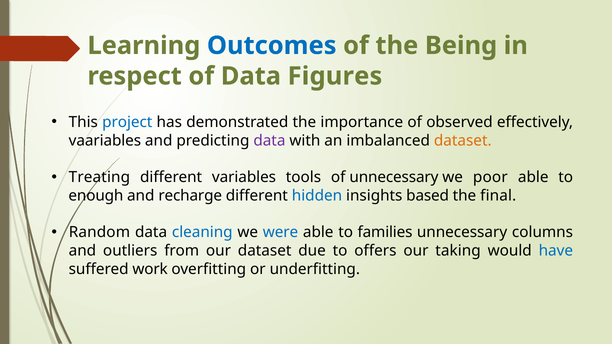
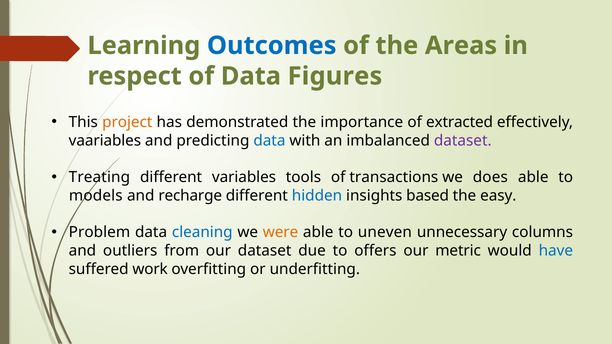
Being: Being -> Areas (461, 46)
project colour: blue -> orange (127, 122)
observed: observed -> extracted (460, 122)
data colour: purple -> blue (269, 141)
dataset colour: orange -> purple (463, 141)
of unnecessary: unnecessary -> transactions (394, 177)
poor: poor -> does (490, 177)
enough: enough -> models (96, 196)
final: final -> easy (498, 196)
Random: Random -> Problem (99, 233)
were colour: blue -> orange (281, 233)
families: families -> uneven (385, 233)
taking: taking -> metric (458, 251)
